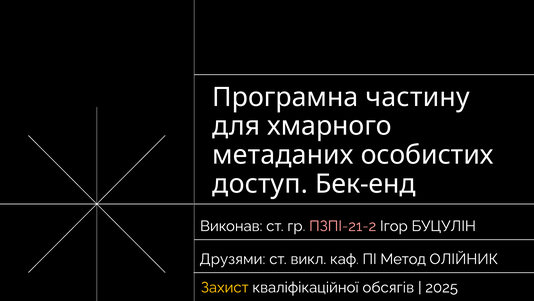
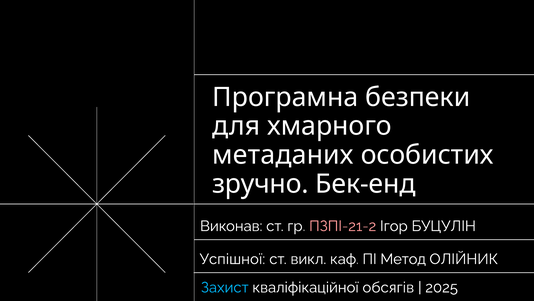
частину: частину -> безпеки (418, 97)
доступ: доступ -> зручно (260, 184)
Друзями: Друзями -> Успішної (232, 259)
Захист colour: yellow -> light blue (225, 287)
